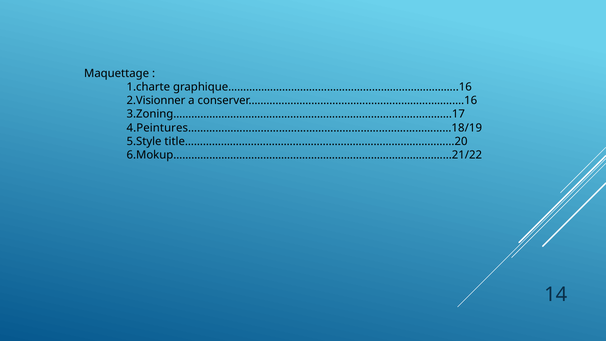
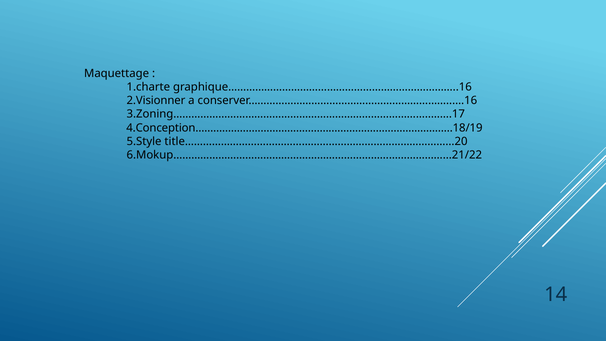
4.Peintures……………………………………………………………………………18/19: 4.Peintures……………………………………………………………………………18/19 -> 4.Conception……………………………………………………………………………18/19 (304, 128)
